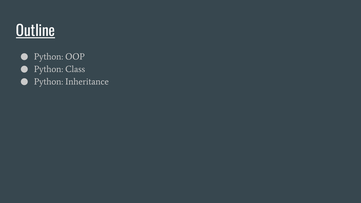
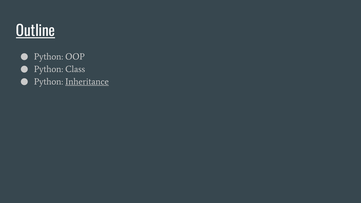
Inheritance underline: none -> present (87, 82)
